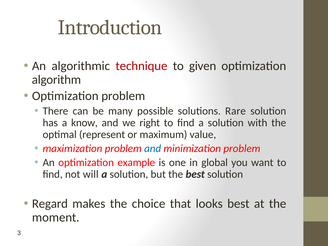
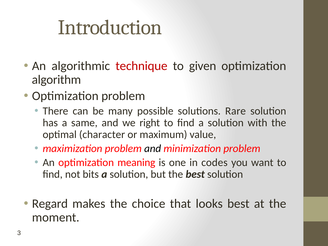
know: know -> same (84, 123)
represent: represent -> character (102, 135)
and colour: blue -> black (153, 149)
example: example -> meaning (136, 163)
global: global -> codes (214, 163)
will: will -> bits (91, 174)
